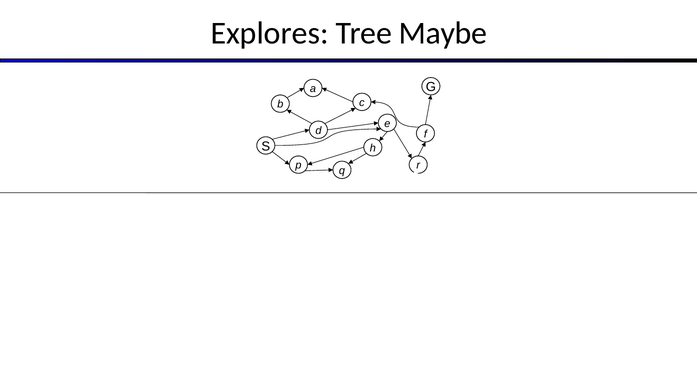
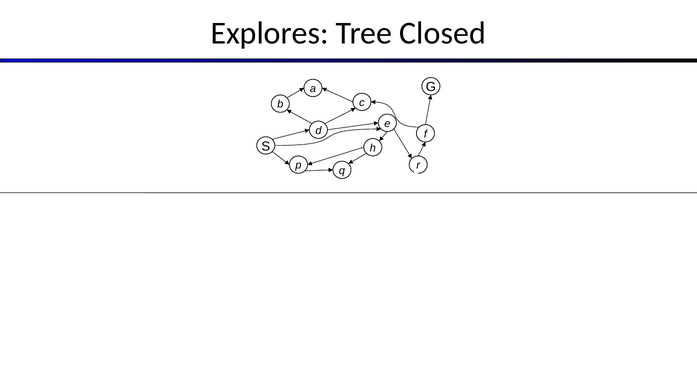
Maybe: Maybe -> Closed (443, 33)
